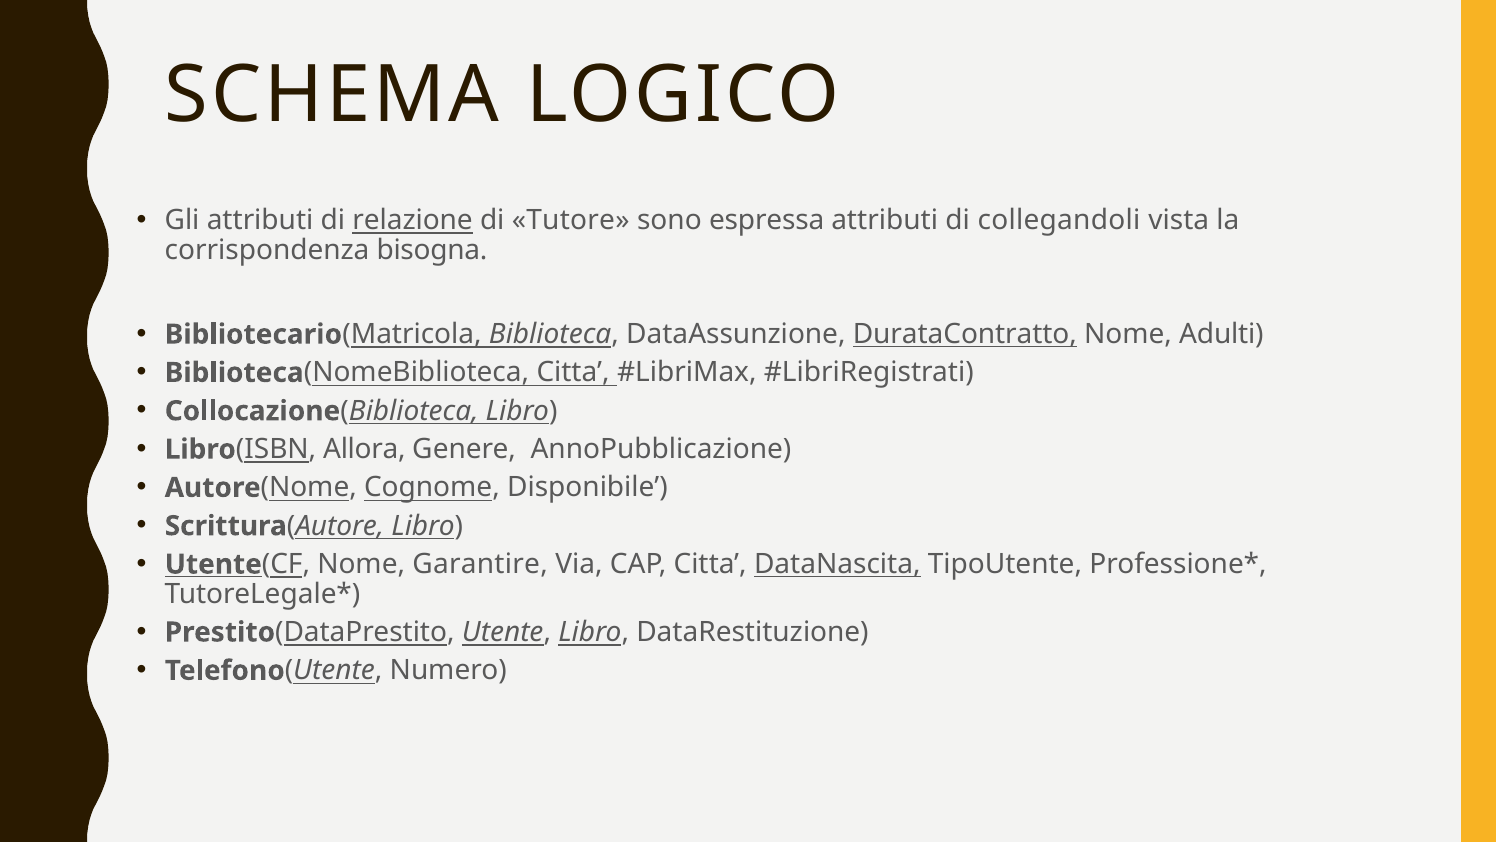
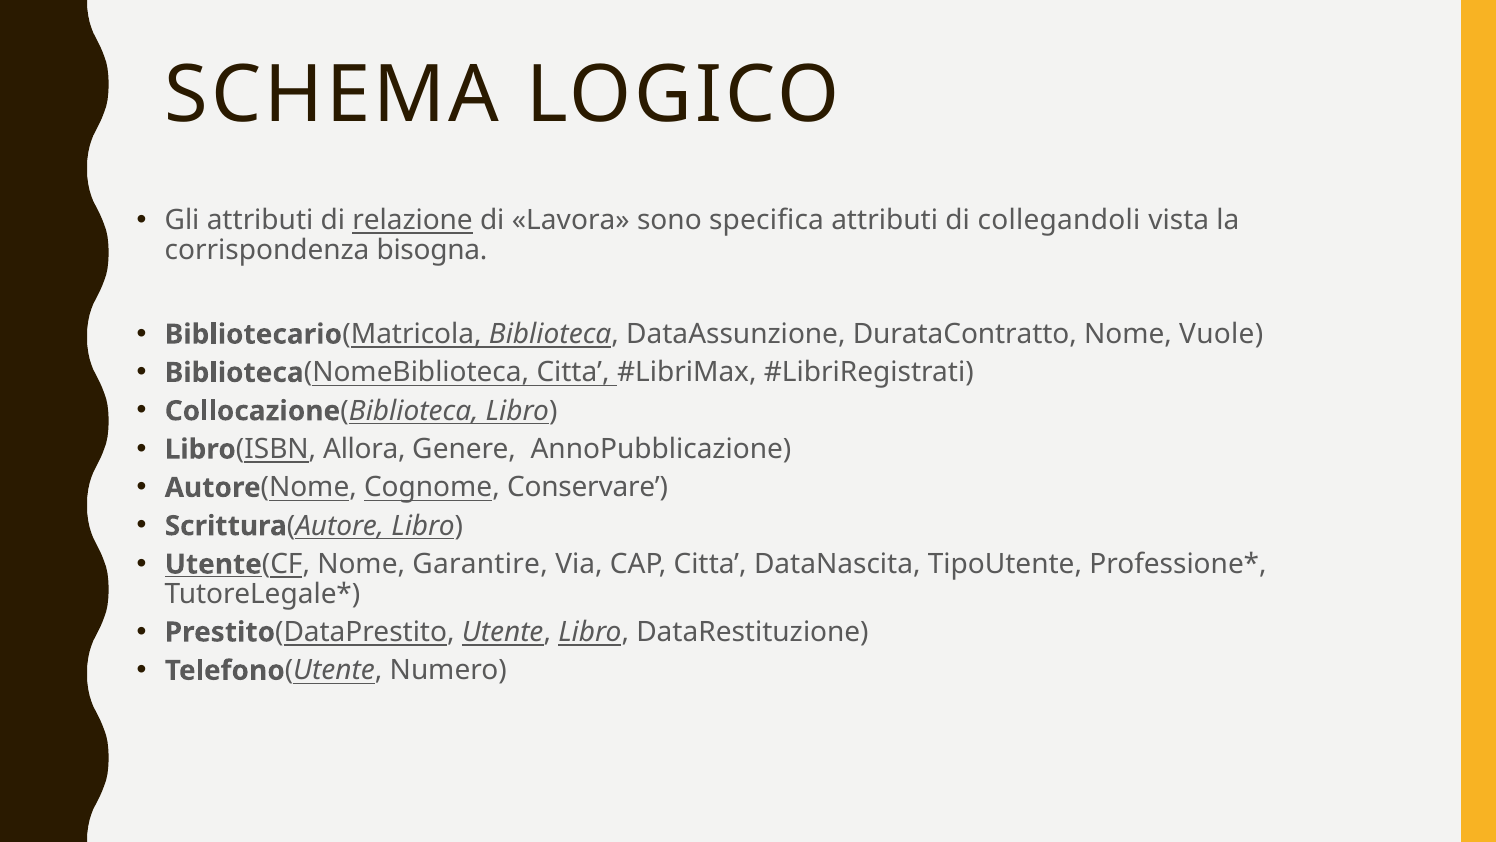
Tutore: Tutore -> Lavora (571, 221)
espressa: espressa -> specifica (767, 221)
DurataContratto underline: present -> none (965, 334)
Adulti: Adulti -> Vuole (1221, 334)
Disponibile: Disponibile -> Conservare (588, 487)
DataNascita underline: present -> none (837, 564)
